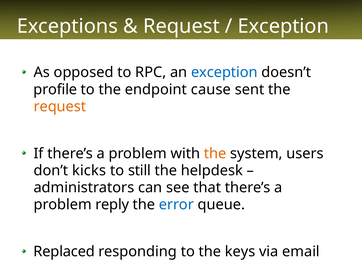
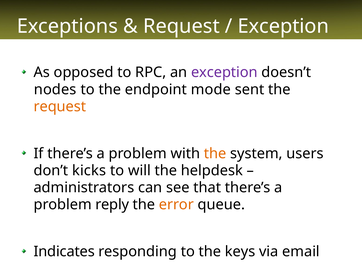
exception colour: blue -> purple (224, 72)
profile: profile -> nodes (55, 89)
cause: cause -> mode (211, 89)
still: still -> will (139, 170)
error colour: blue -> orange (176, 204)
Replaced: Replaced -> Indicates (64, 251)
